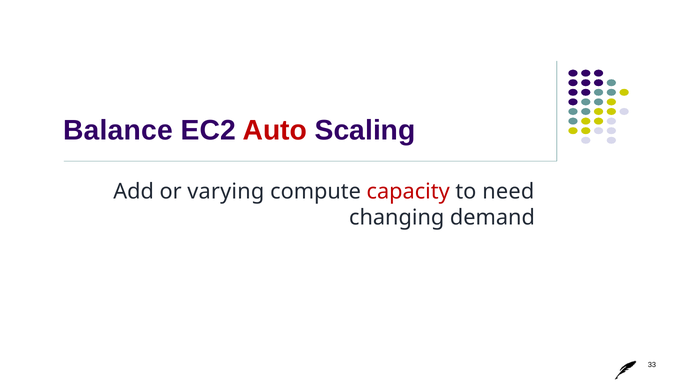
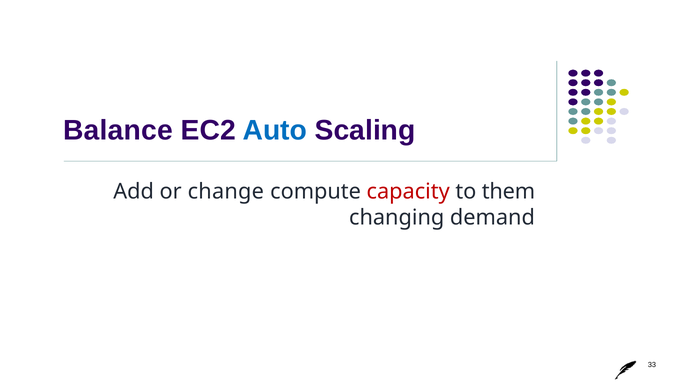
Auto colour: red -> blue (275, 130)
varying: varying -> change (226, 191)
need: need -> them (508, 191)
